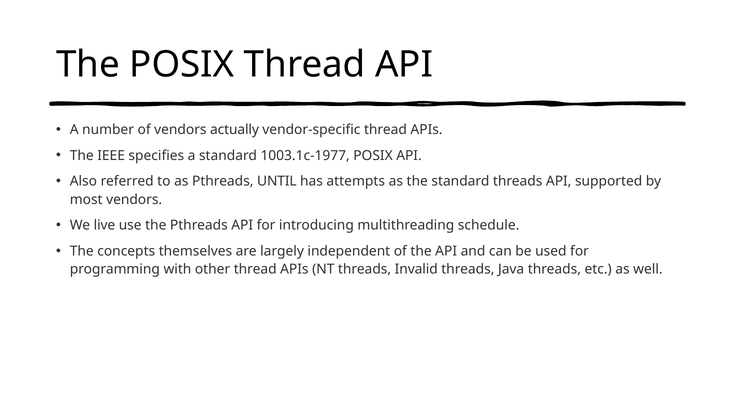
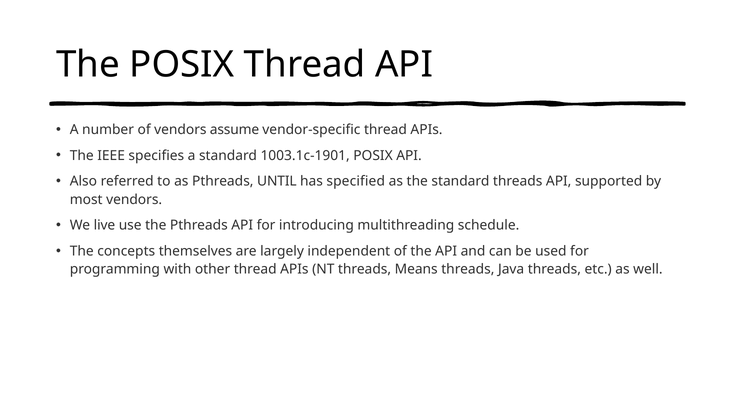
actually: actually -> assume (235, 130)
1003.1c-1977: 1003.1c-1977 -> 1003.1c-1901 (305, 156)
attempts: attempts -> specified (356, 182)
Invalid: Invalid -> Means (416, 270)
